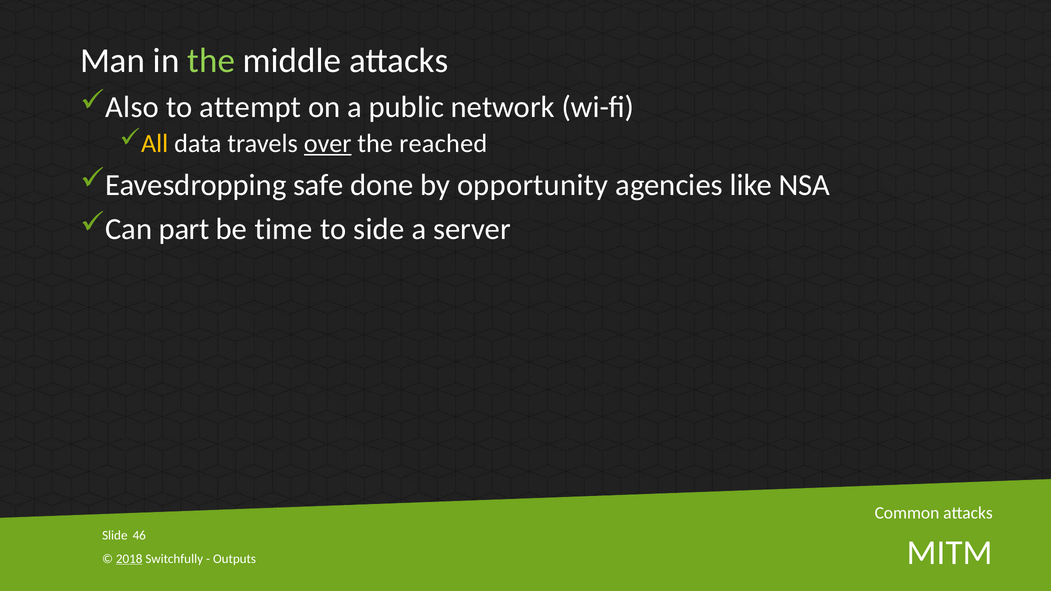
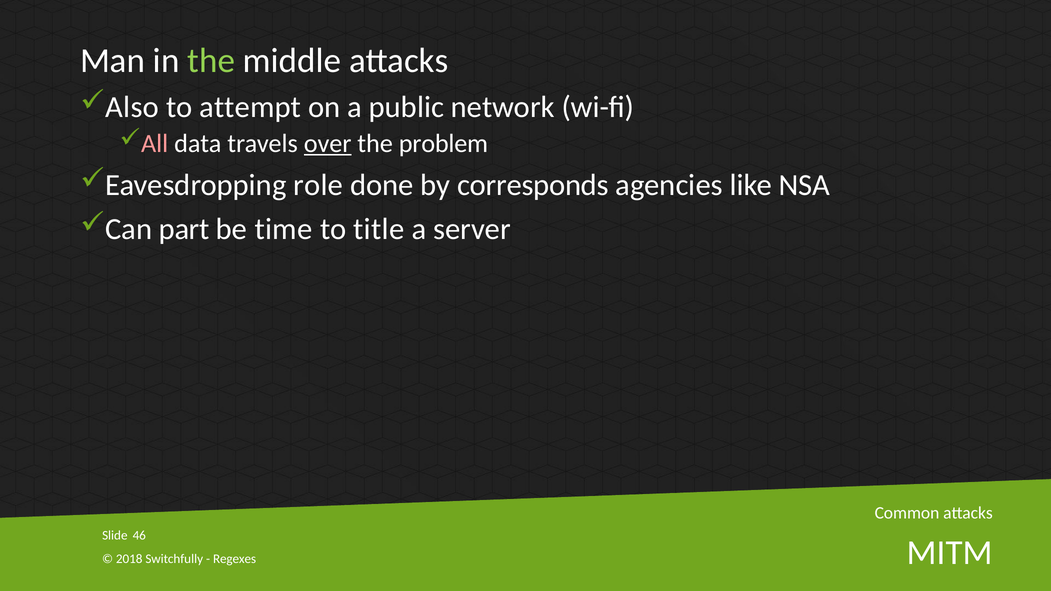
All colour: yellow -> pink (155, 144)
reached: reached -> problem (443, 144)
safe: safe -> role (318, 185)
opportunity: opportunity -> corresponds (533, 185)
side: side -> title (379, 229)
2018 underline: present -> none (129, 559)
Outputs: Outputs -> Regexes (235, 559)
